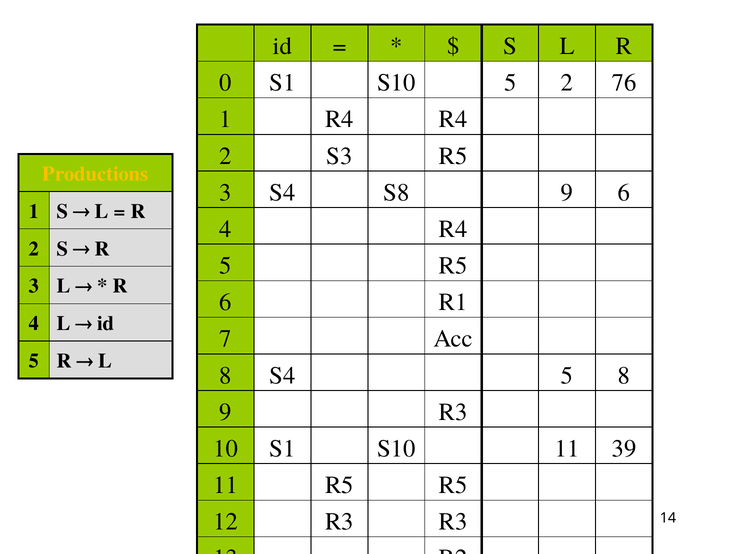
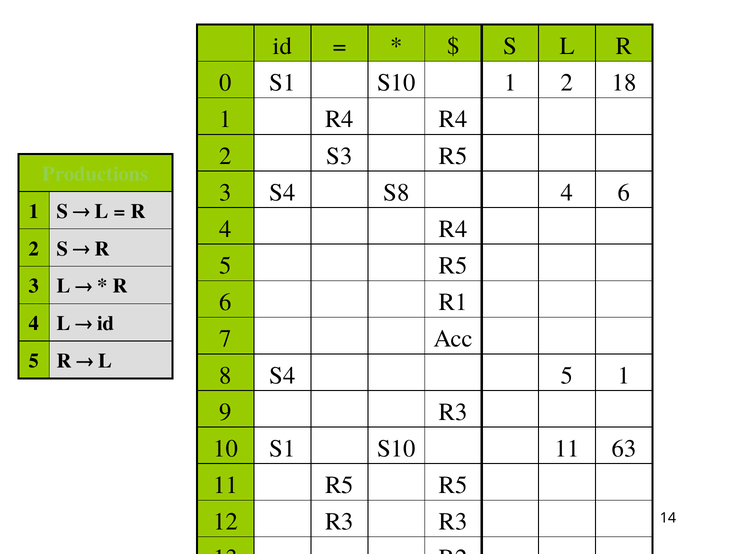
S10 5: 5 -> 1 (510, 83)
76: 76 -> 18 (624, 83)
Productions colour: yellow -> light green (95, 174)
S8 9: 9 -> 4 (567, 193)
5 8: 8 -> 1 (624, 376)
39: 39 -> 63 (624, 449)
